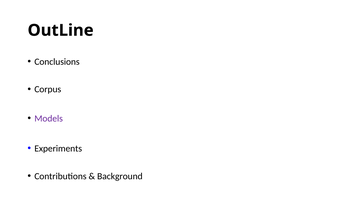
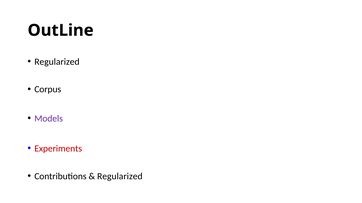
Conclusions: Conclusions -> Regularized (57, 62)
Experiments colour: black -> red (58, 149)
Background: Background -> Regularized (120, 177)
